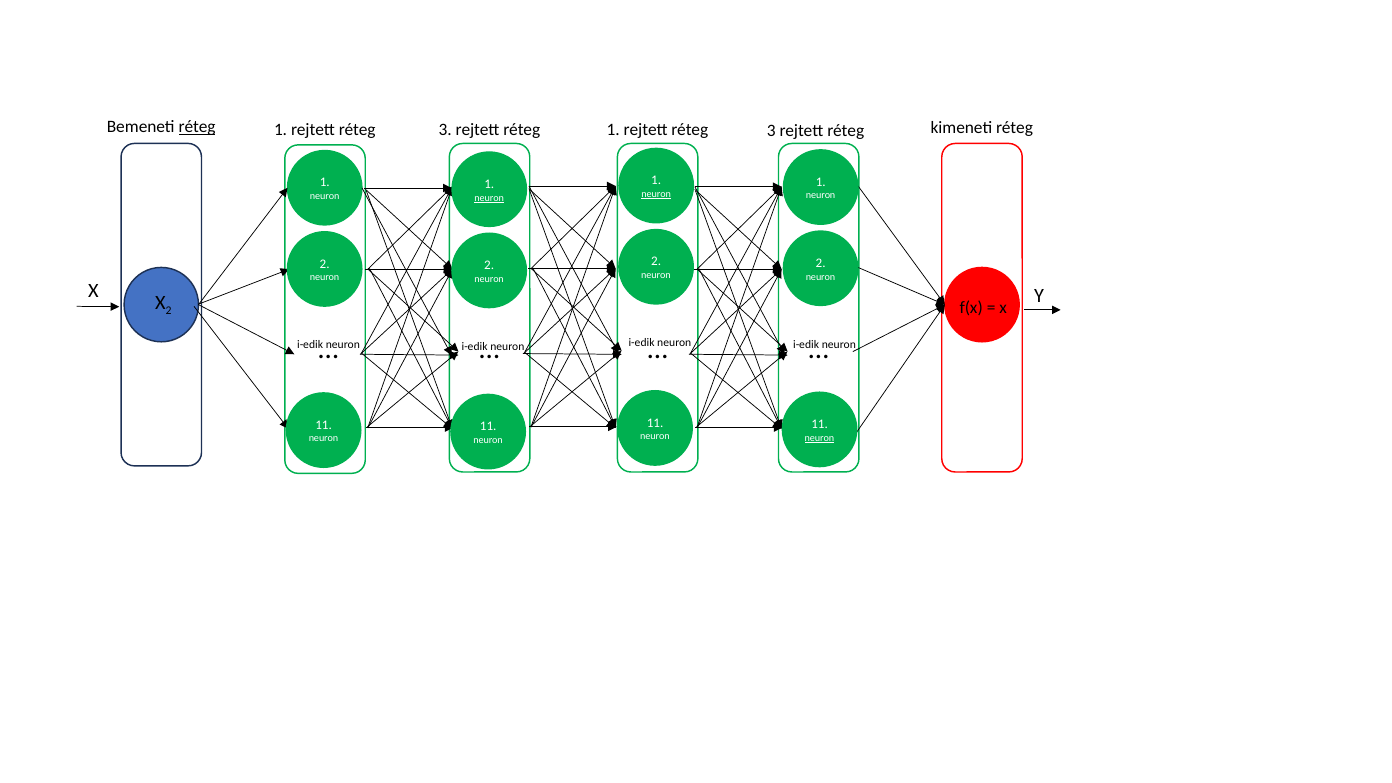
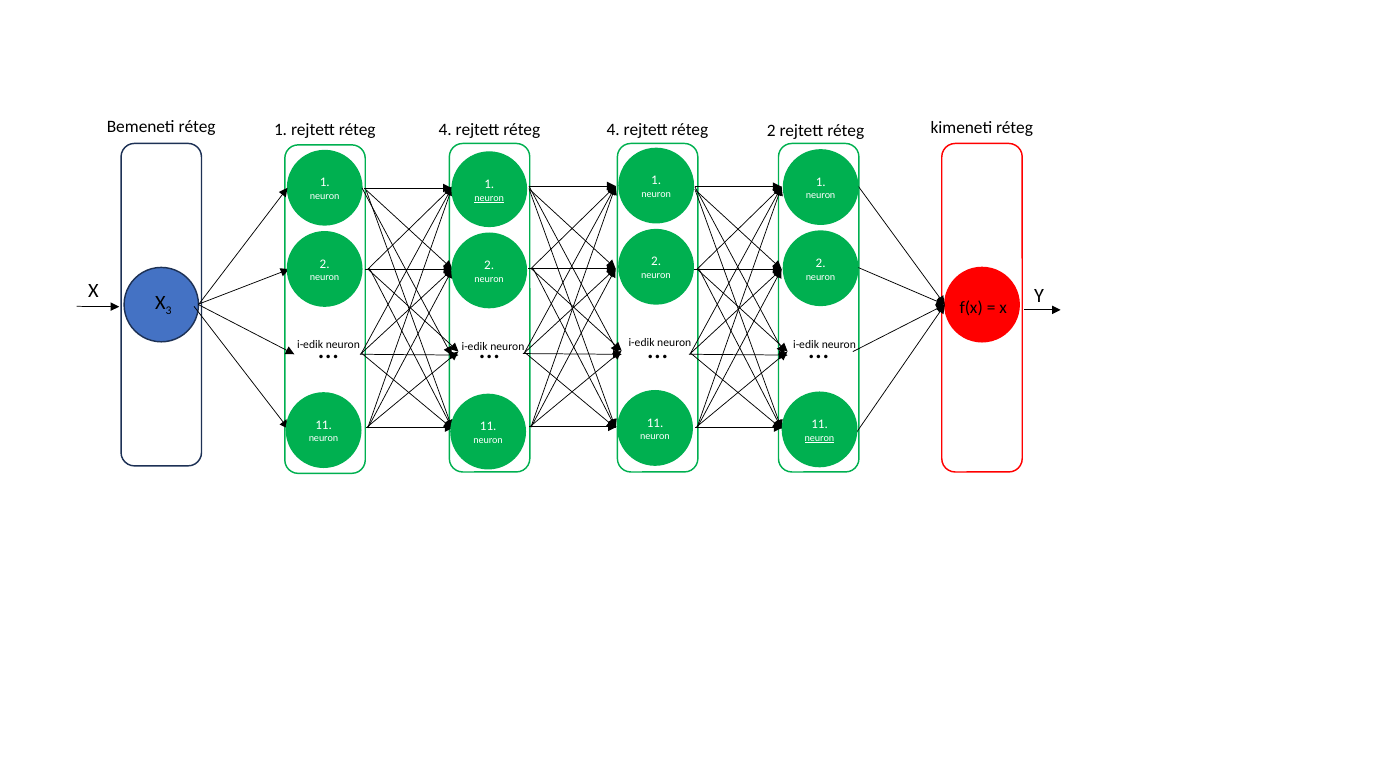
réteg underline: present -> none (197, 127)
3: 3 -> 4 (445, 129)
1: 1 -> 4 (613, 129)
3: 3 -> 2 (771, 131)
neuron underline: present -> none (656, 194)
2: 2 -> 3 (169, 311)
